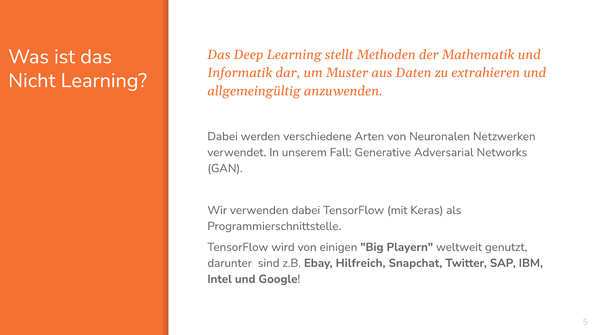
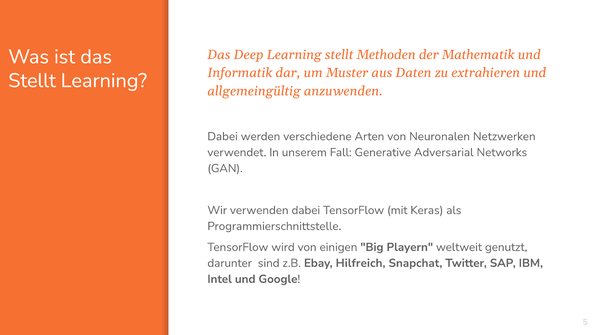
Nicht: Nicht -> Stellt (32, 81)
